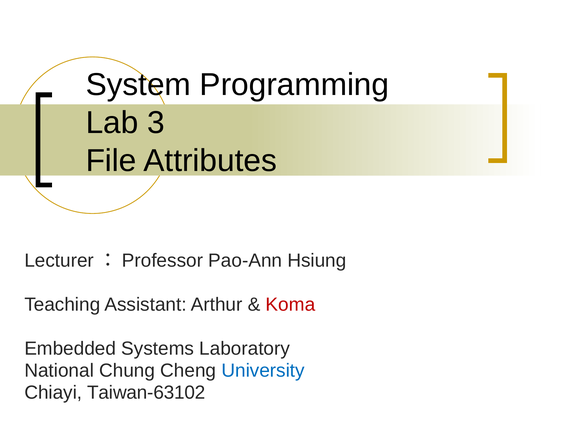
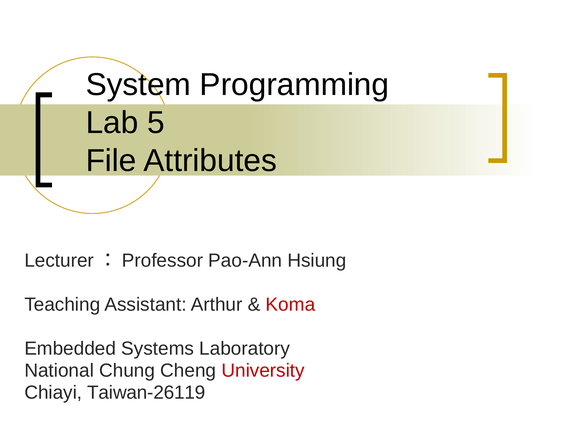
3: 3 -> 5 (156, 123)
University colour: blue -> red (263, 370)
Taiwan-63102: Taiwan-63102 -> Taiwan-26119 (146, 392)
